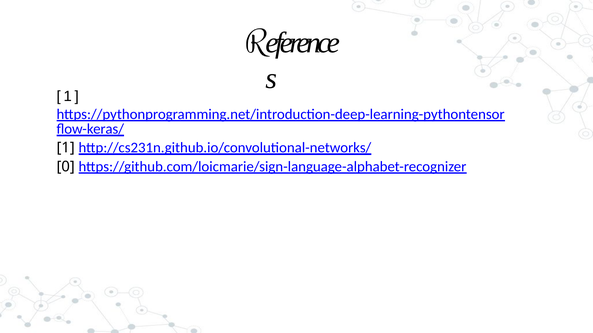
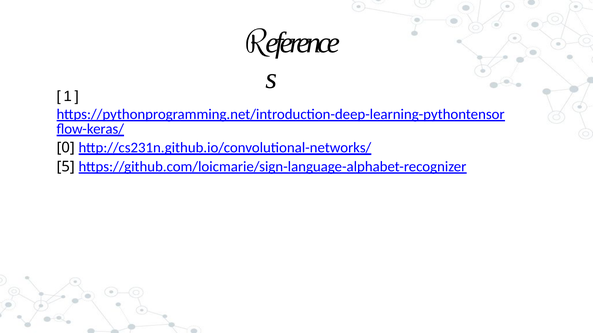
1: 1 -> 0 (66, 148)
0: 0 -> 5 (66, 167)
